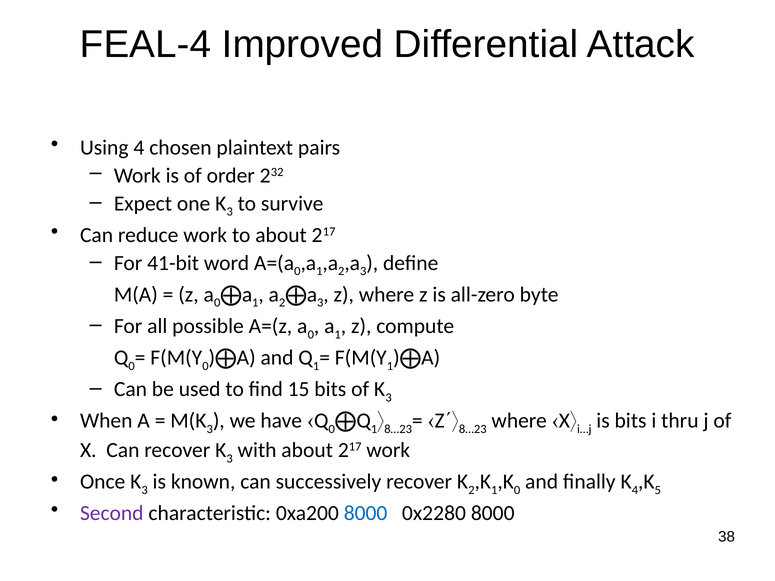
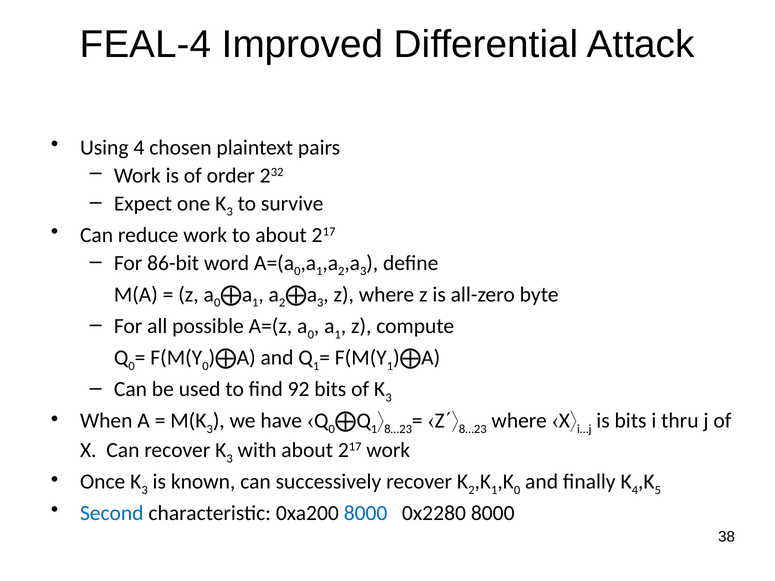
41-bit: 41-bit -> 86-bit (173, 263)
15: 15 -> 92 (299, 389)
Second colour: purple -> blue (112, 513)
